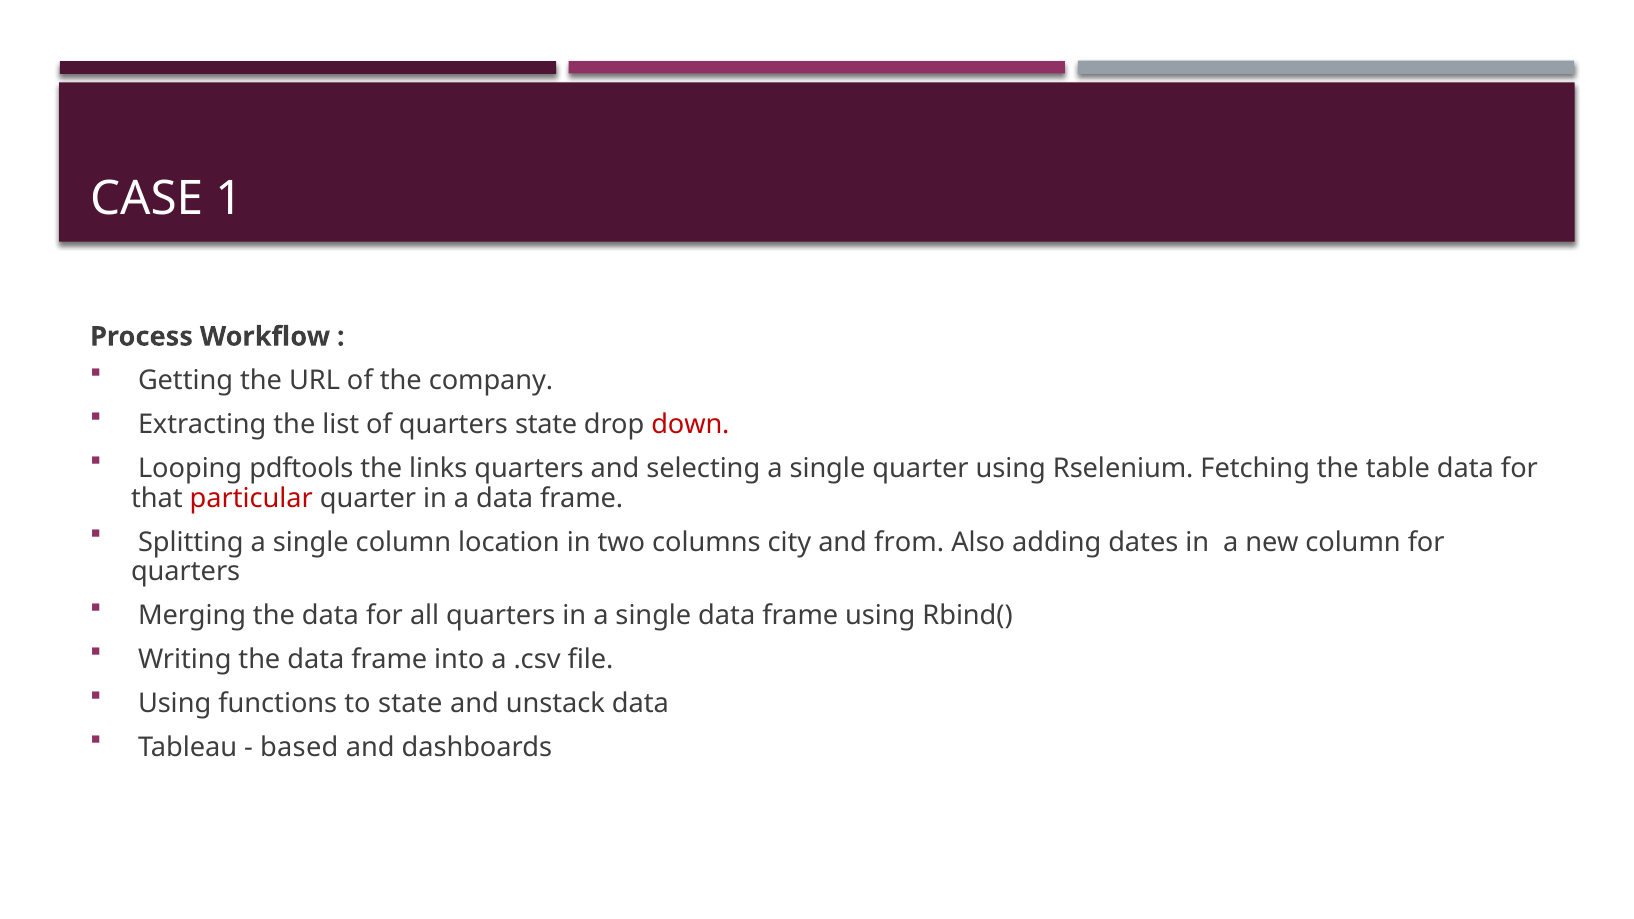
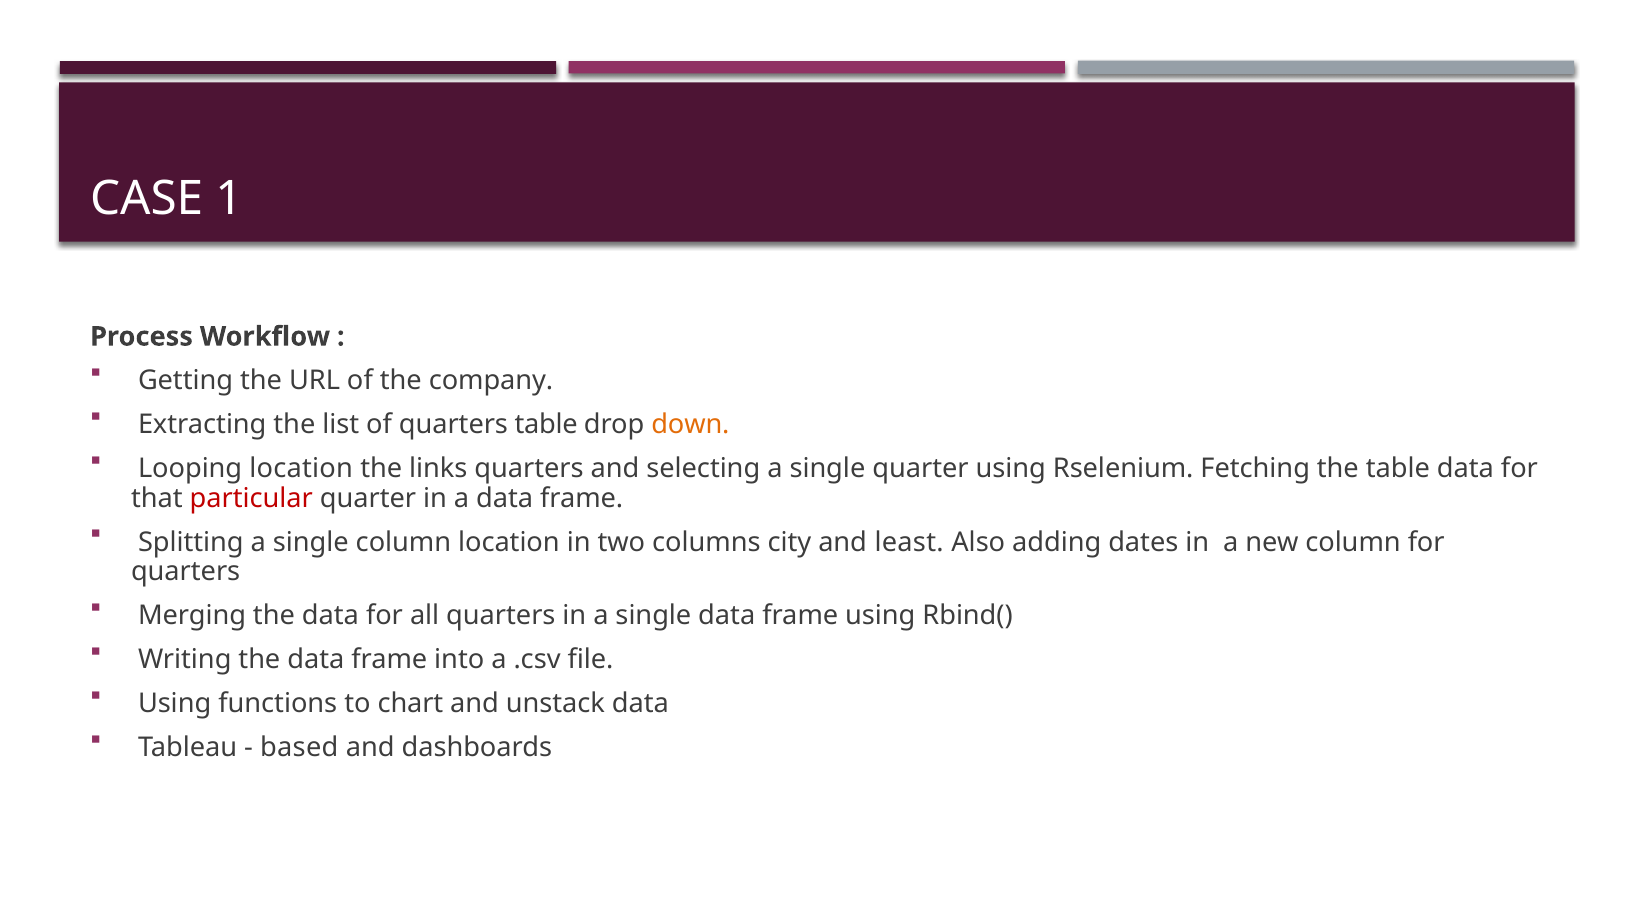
quarters state: state -> table (546, 425)
down colour: red -> orange (690, 425)
Looping pdftools: pdftools -> location (301, 469)
from: from -> least (909, 542)
to state: state -> chart (410, 704)
